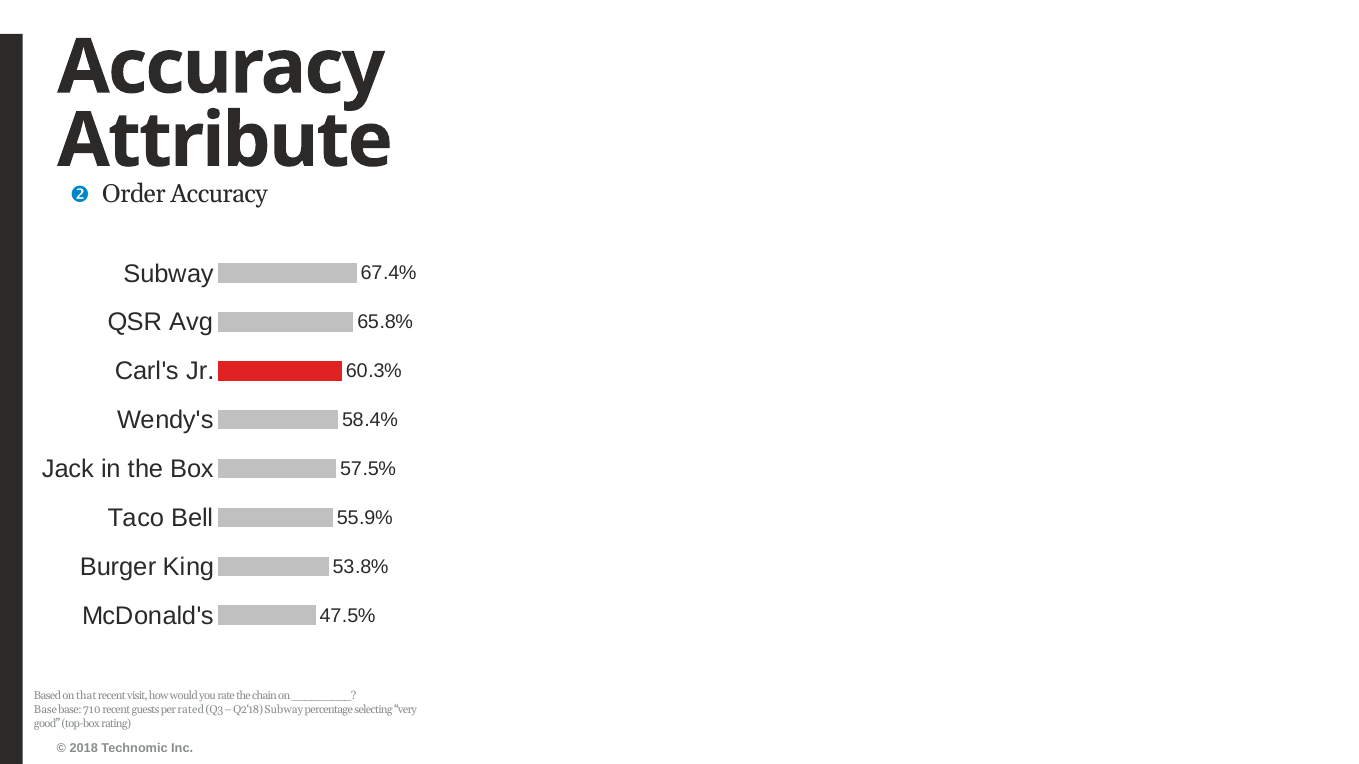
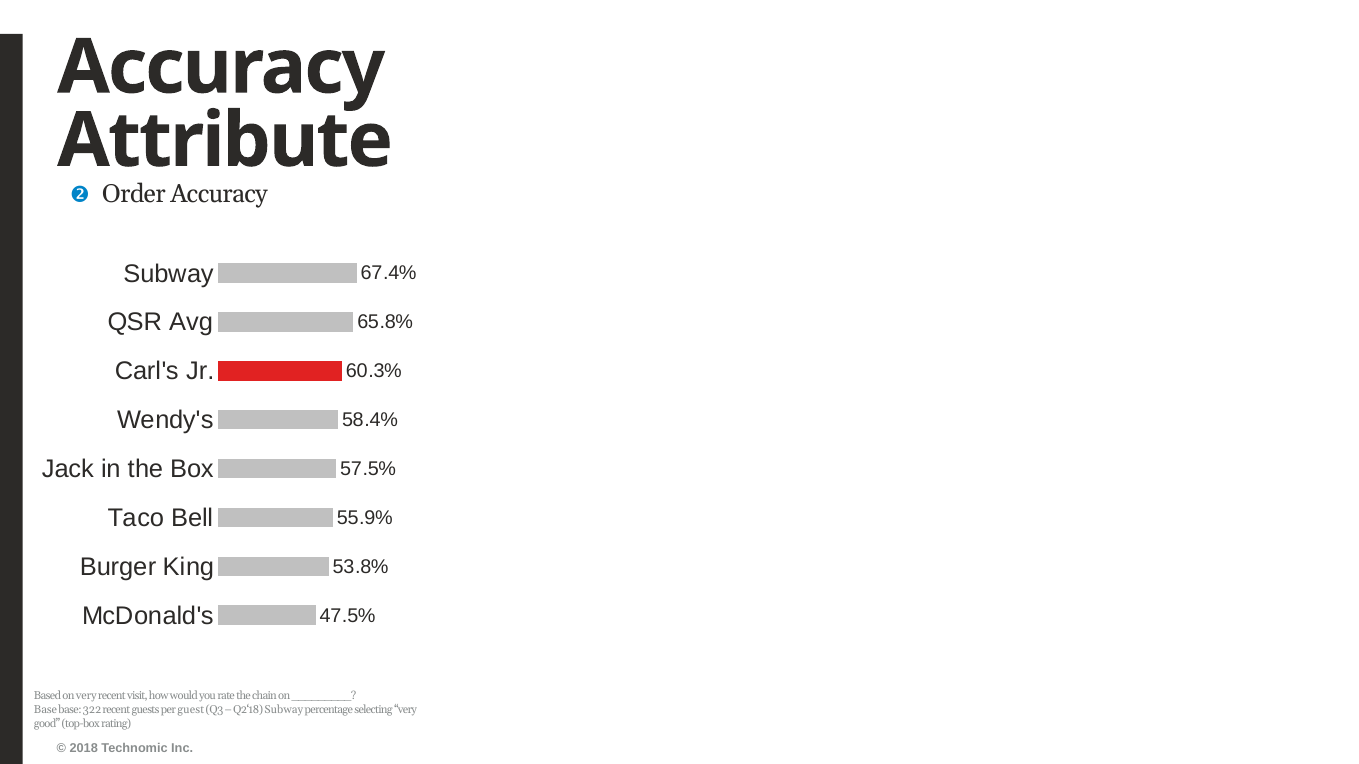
on that: that -> very (86, 697)
710: 710 -> 322 (92, 710)
rated: rated -> guest (191, 710)
